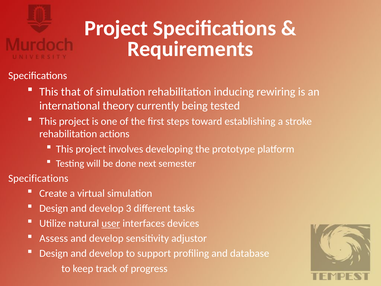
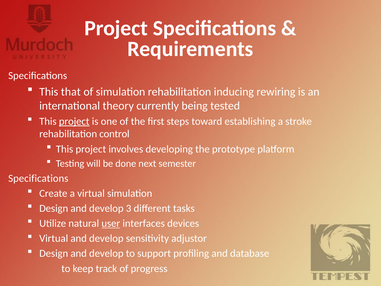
project underline: none -> present (74, 121)
actions: actions -> control (114, 134)
Assess: Assess -> Virtual (54, 238)
